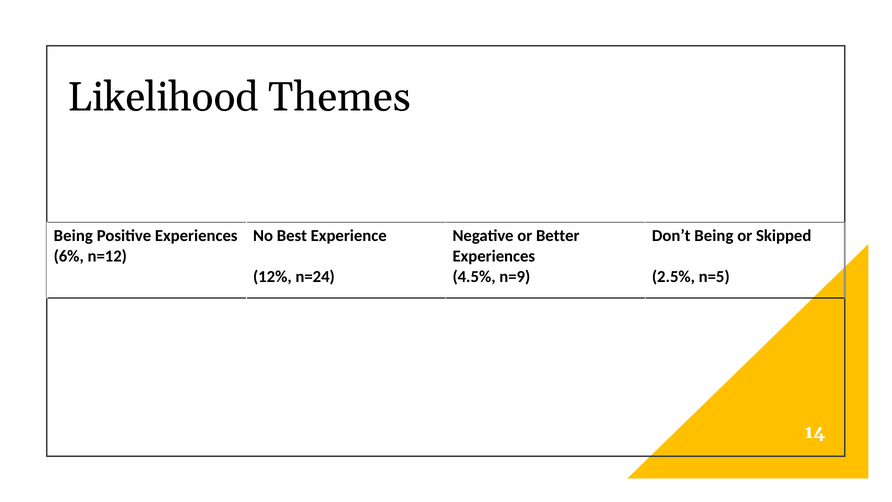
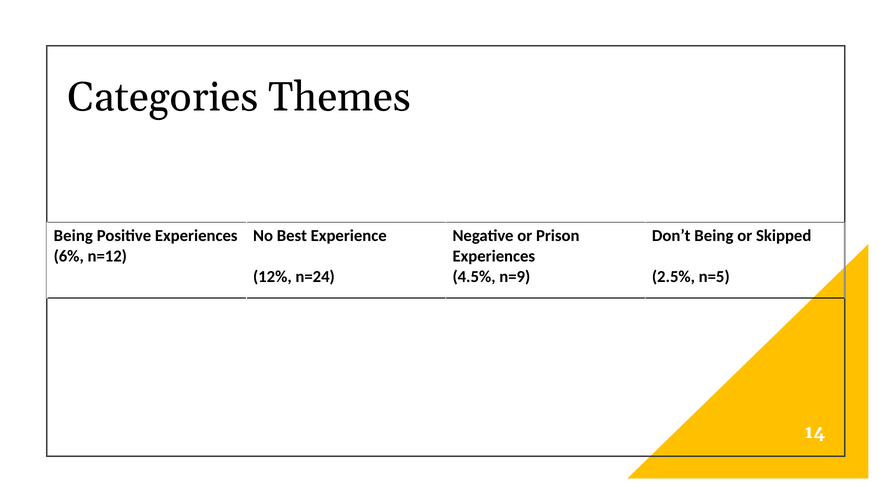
Likelihood: Likelihood -> Categories (163, 97)
Better: Better -> Prison (558, 236)
